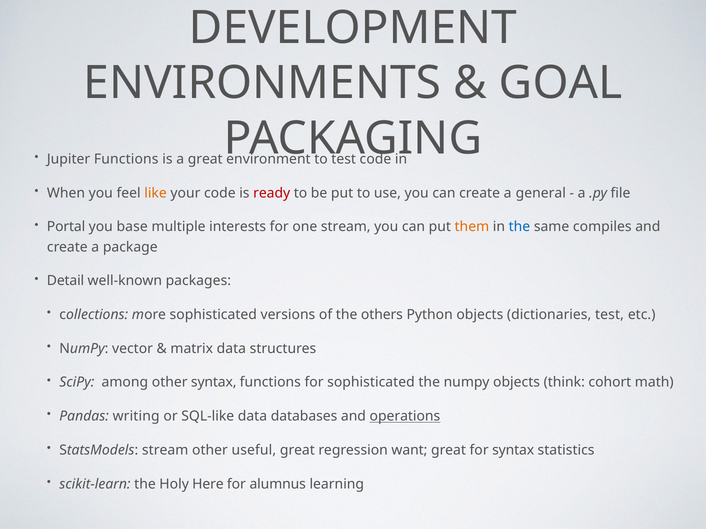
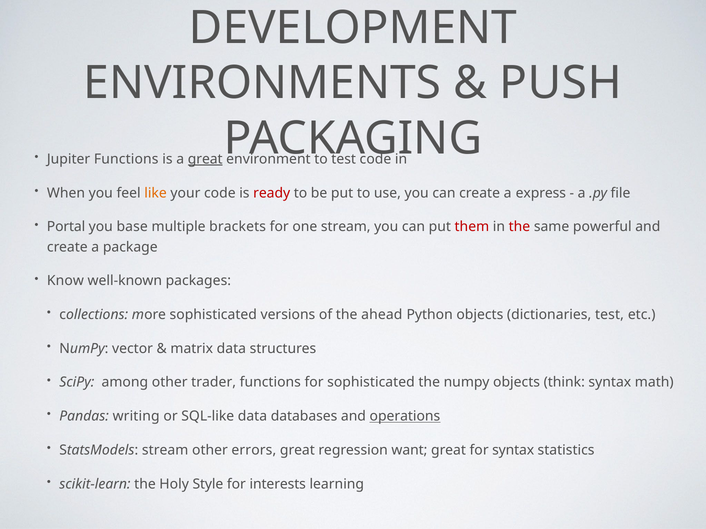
GOAL: GOAL -> PUSH (560, 83)
great underline: none -> present (205, 159)
general: general -> express (541, 193)
interests: interests -> brackets (238, 227)
them colour: orange -> red (472, 227)
the colour: blue -> red (519, 227)
compiles: compiles -> powerful (602, 227)
Detail: Detail -> Know (65, 281)
others: others -> ahead (382, 315)
other syntax: syntax -> trader (214, 383)
think cohort: cohort -> syntax (610, 383)
useful: useful -> errors (254, 451)
Here: Here -> Style (208, 484)
alumnus: alumnus -> interests (278, 484)
